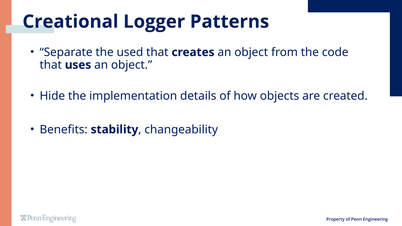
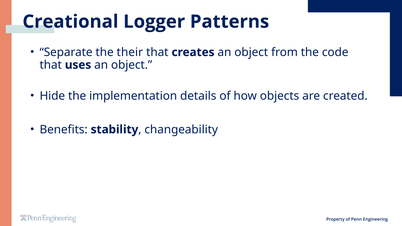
used: used -> their (130, 52)
